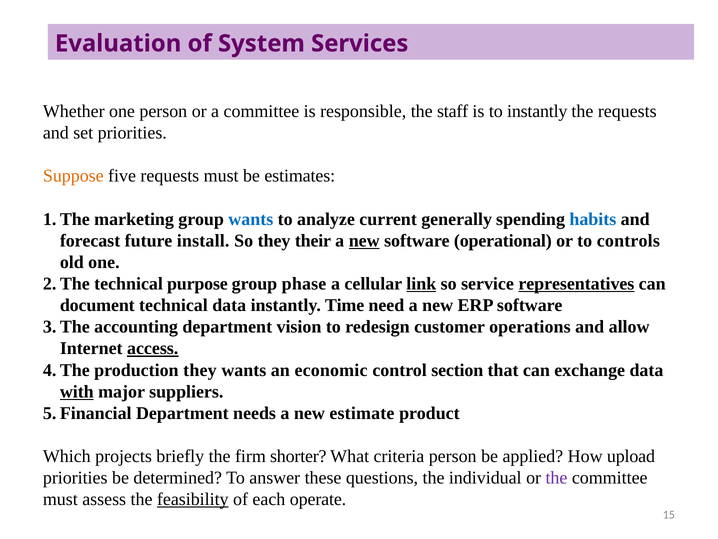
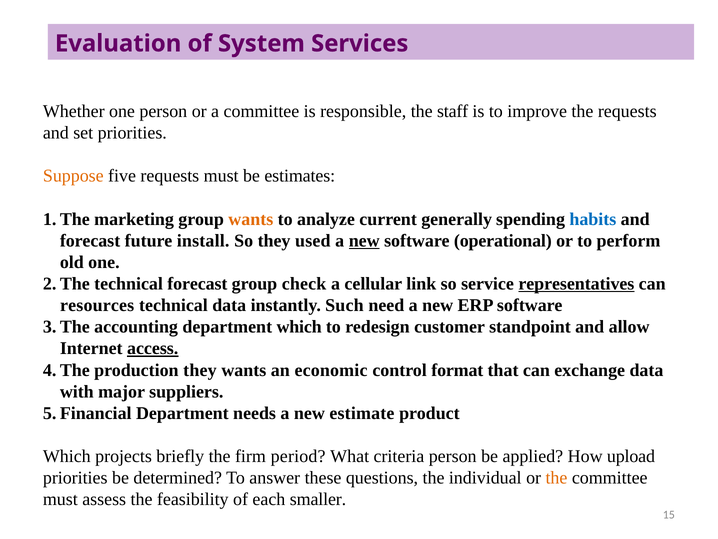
to instantly: instantly -> improve (537, 111)
wants colour: blue -> orange (251, 219)
their: their -> used (313, 241)
controls: controls -> perform (628, 241)
technical purpose: purpose -> forecast (197, 284)
phase: phase -> check (304, 284)
link underline: present -> none (421, 284)
document: document -> resources (97, 305)
Time: Time -> Such (344, 305)
department vision: vision -> which (299, 327)
operations: operations -> standpoint (530, 327)
section: section -> format (457, 370)
with underline: present -> none (77, 391)
shorter: shorter -> period (298, 456)
the colour: purple -> orange (556, 477)
feasibility underline: present -> none (193, 499)
operate: operate -> smaller (318, 499)
